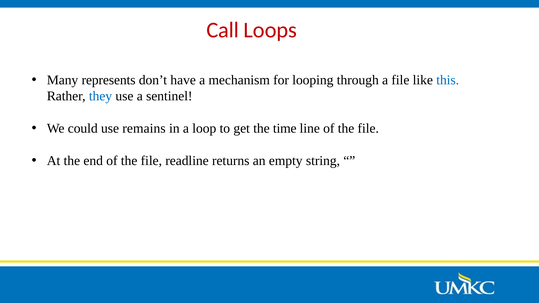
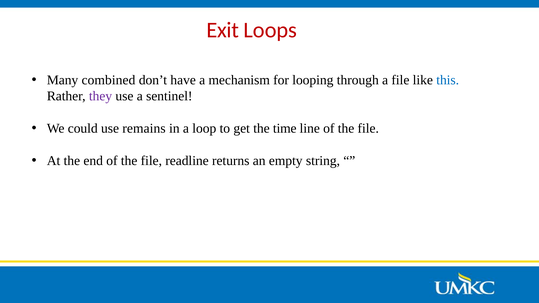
Call: Call -> Exit (223, 30)
represents: represents -> combined (108, 80)
they colour: blue -> purple (101, 96)
